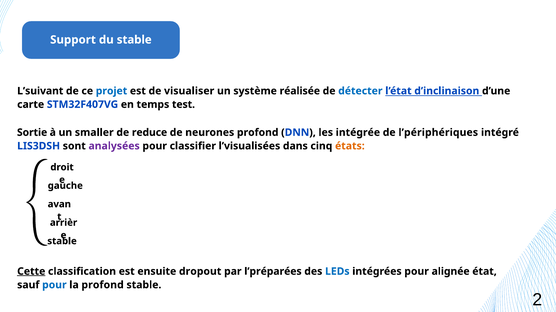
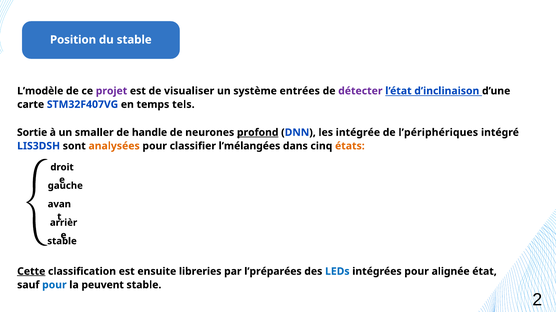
Support: Support -> Position (73, 40)
L’suivant: L’suivant -> L’modèle (40, 91)
projet colour: blue -> purple (112, 91)
réalisée: réalisée -> entrées (300, 91)
détecter colour: blue -> purple (360, 91)
test: test -> tels (183, 105)
reduce: reduce -> handle (150, 133)
profond underline: none -> present (258, 133)
analysées colour: purple -> orange (114, 146)
l’visualisées: l’visualisées -> l’mélangées (249, 146)
dropout: dropout -> libreries (200, 272)
la profond: profond -> peuvent (103, 286)
